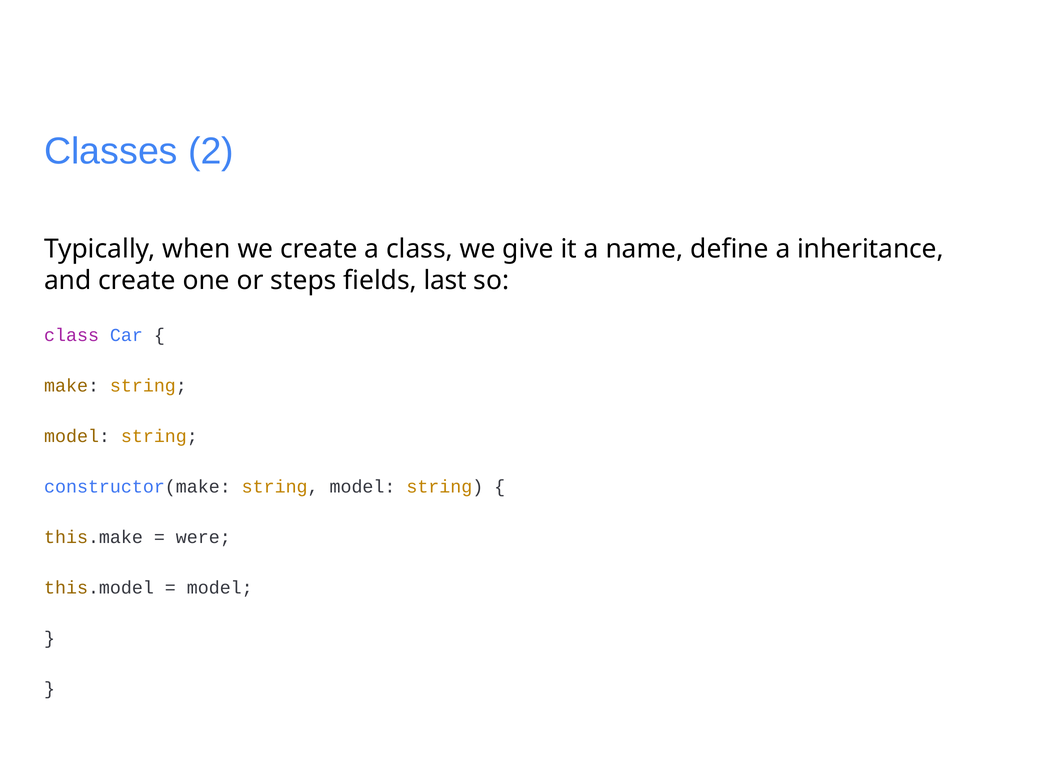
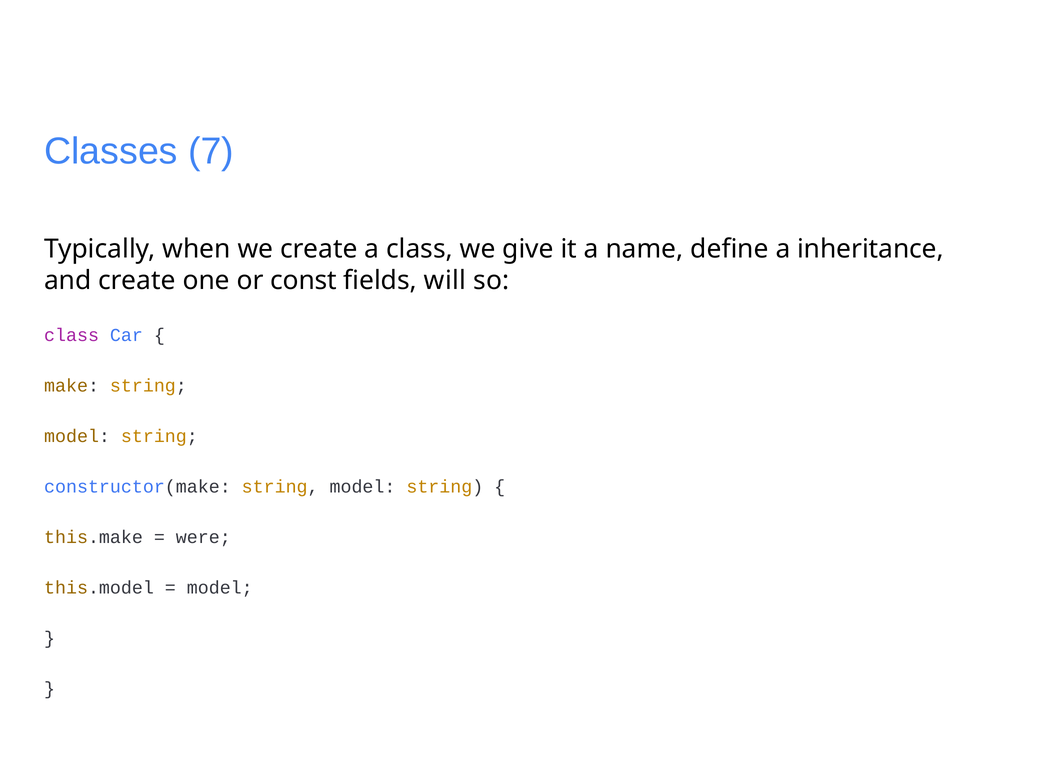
2: 2 -> 7 (211, 151)
steps: steps -> const (304, 281)
last: last -> will (445, 281)
